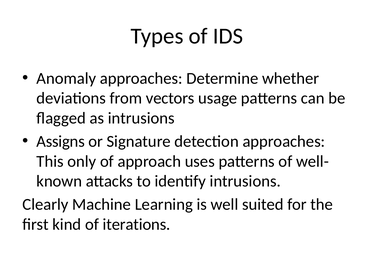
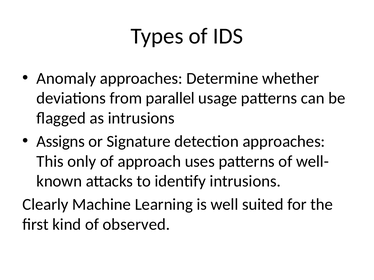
vectors: vectors -> parallel (170, 98)
iterations: iterations -> observed (136, 225)
